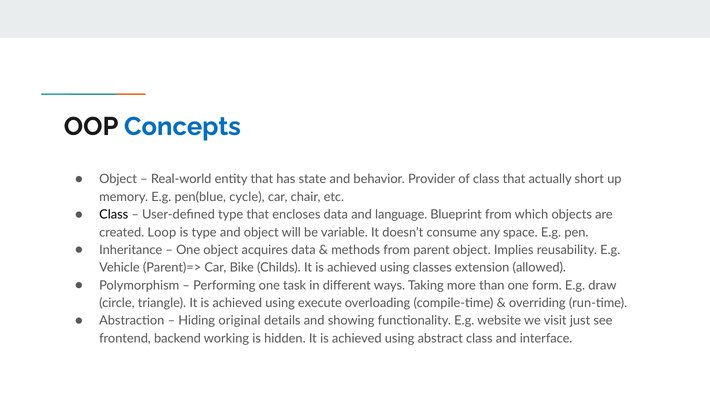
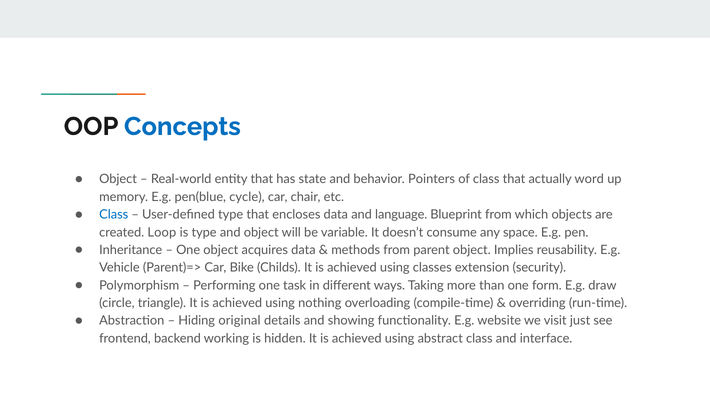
Provider: Provider -> Pointers (432, 179)
short: short -> word (589, 179)
Class colour: black -> blue (114, 215)
allowed: allowed -> security (539, 268)
execute: execute -> nothing (320, 303)
